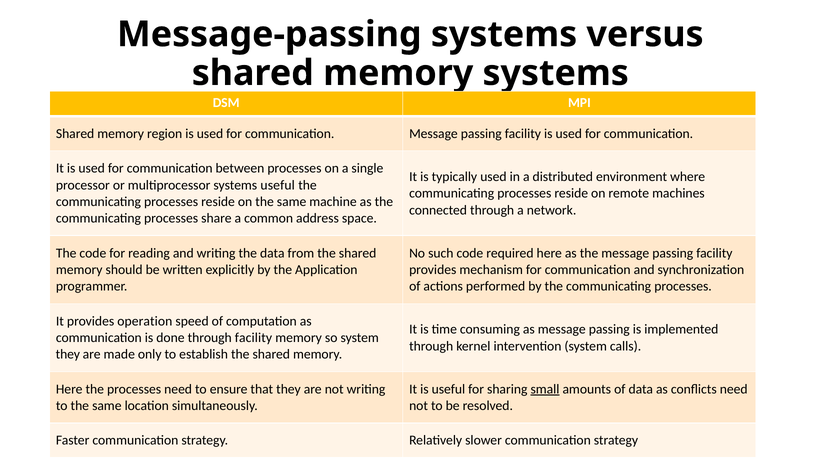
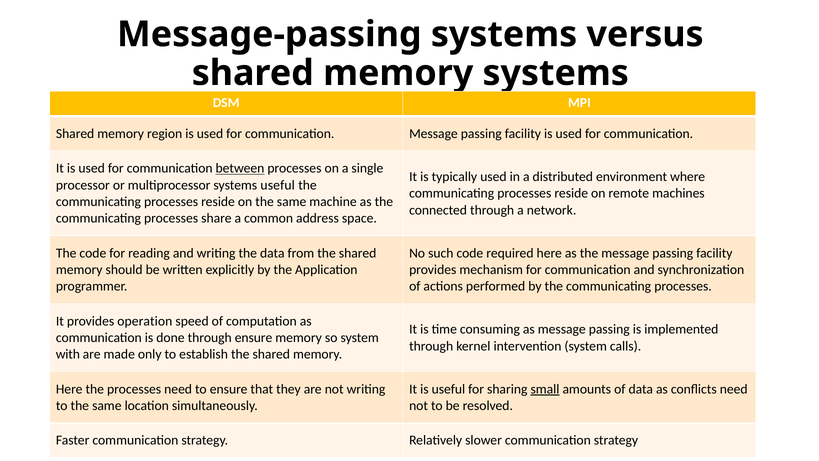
between underline: none -> present (240, 168)
through facility: facility -> ensure (254, 338)
they: they -> with (68, 354)
